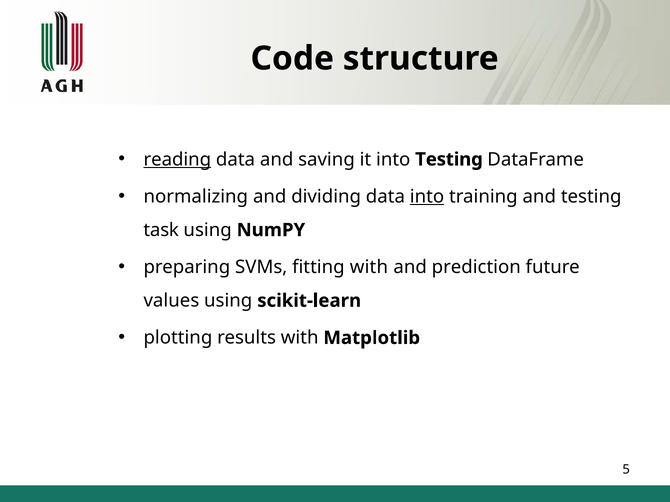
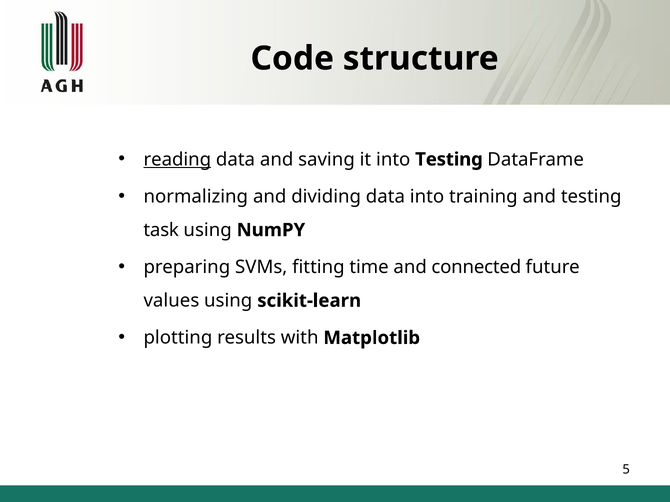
into underline: present -> none (427, 197)
fitting with: with -> time (369, 267)
prediction: prediction -> connected (476, 267)
